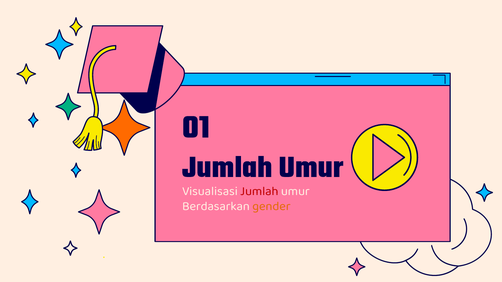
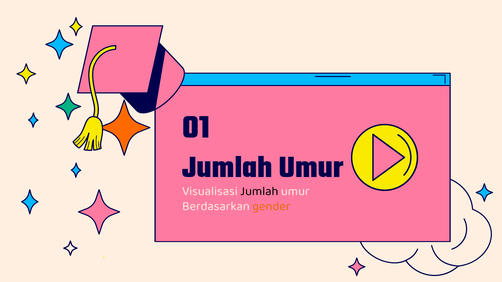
Jumlah colour: red -> black (259, 191)
